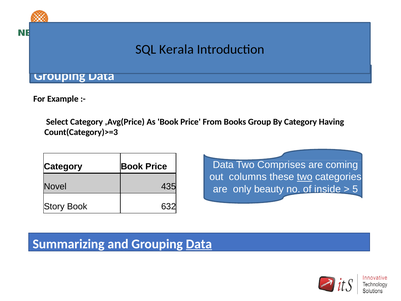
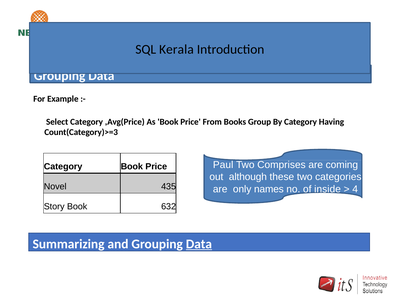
Data: Data -> Paul (223, 165)
columns: columns -> although (248, 177)
two underline: present -> none (305, 177)
beauty: beauty -> names (269, 189)
5: 5 -> 4 (355, 189)
